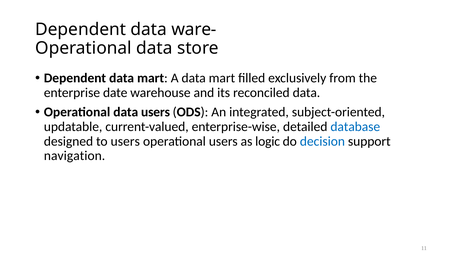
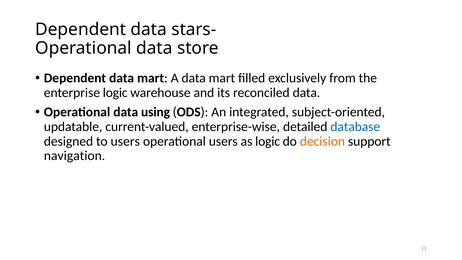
ware-: ware- -> stars- (194, 29)
enterprise date: date -> logic (115, 93)
data users: users -> using (156, 112)
decision colour: blue -> orange (322, 141)
